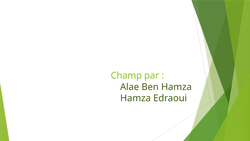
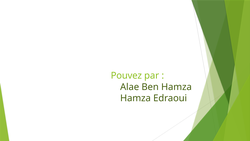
Champ: Champ -> Pouvez (126, 75)
